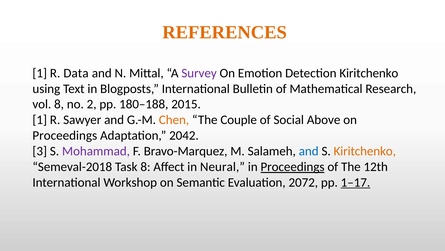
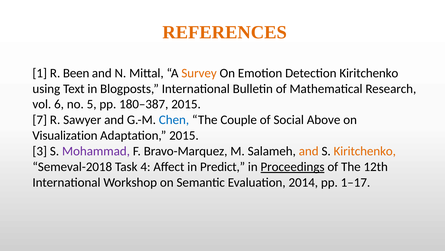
Data: Data -> Been (76, 73)
Survey colour: purple -> orange (199, 73)
vol 8: 8 -> 6 (59, 104)
2: 2 -> 5 (92, 104)
180–188: 180–188 -> 180–387 (144, 104)
1: 1 -> 7 (40, 120)
Chen colour: orange -> blue (174, 120)
Proceedings: Proceedings -> Visualization (65, 135)
Adaptation 2042: 2042 -> 2015 (184, 135)
and colour: blue -> orange (309, 151)
Task 8: 8 -> 4 (145, 166)
Neural: Neural -> Predict (223, 166)
2072: 2072 -> 2014 (303, 182)
1–17 underline: present -> none (355, 182)
